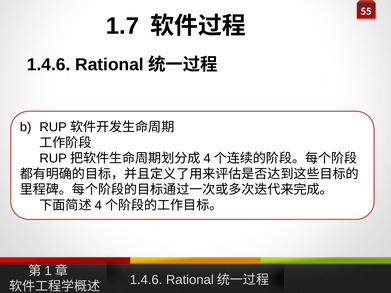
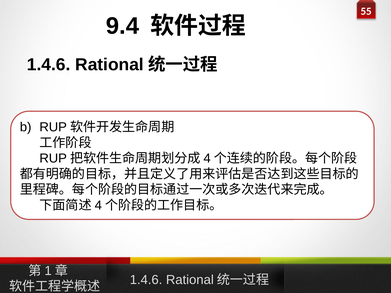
1.7: 1.7 -> 9.4 (123, 26)
